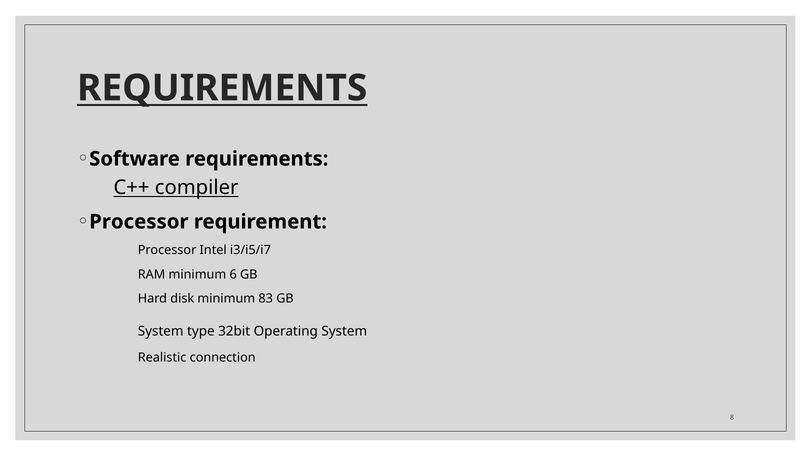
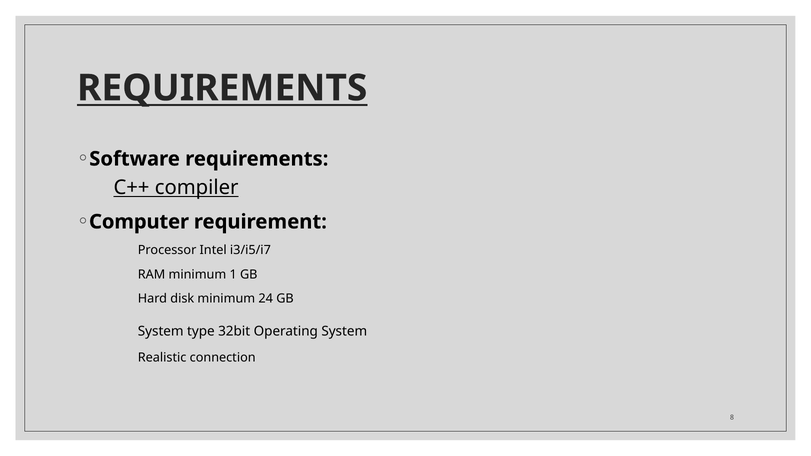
Processor: Processor -> Computer (139, 222)
6: 6 -> 1 (233, 275)
83: 83 -> 24 (266, 299)
